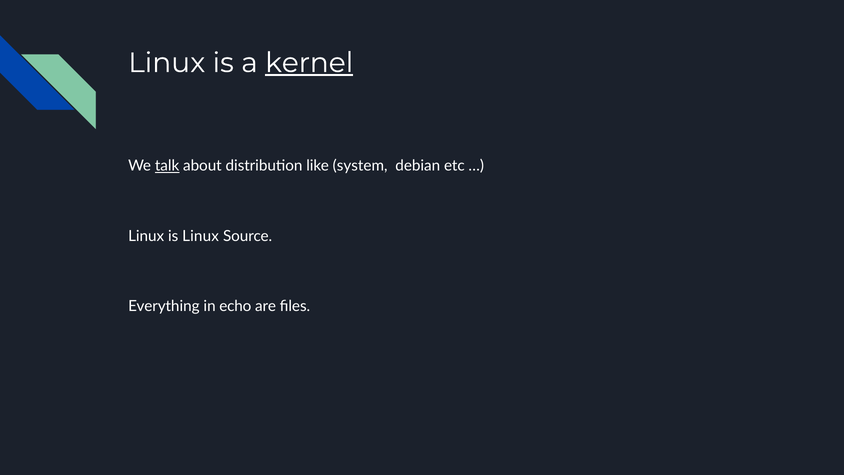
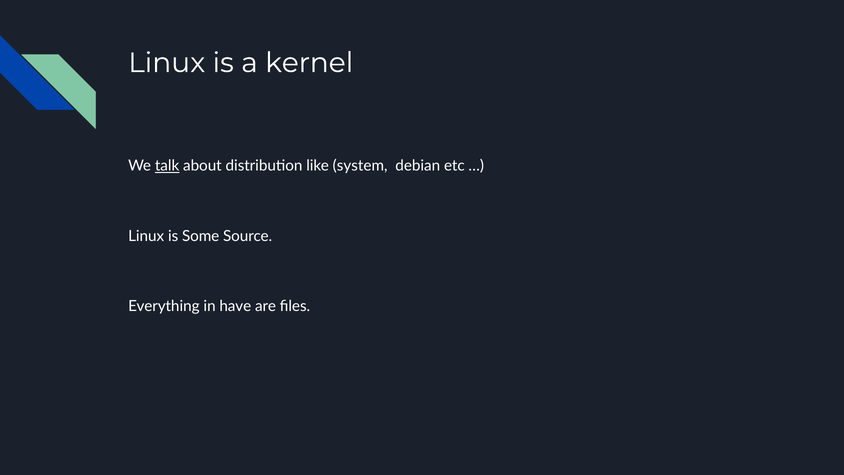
kernel underline: present -> none (309, 63)
is Linux: Linux -> Some (201, 236)
echo: echo -> have (235, 306)
